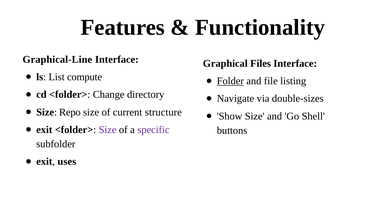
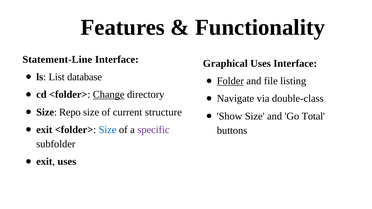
Graphical-Line: Graphical-Line -> Statement-Line (57, 59)
Graphical Files: Files -> Uses (261, 64)
compute: compute -> database (85, 77)
Change underline: none -> present (109, 95)
double-sizes: double-sizes -> double-class (298, 99)
Shell: Shell -> Total (313, 116)
Size colour: purple -> blue (108, 130)
